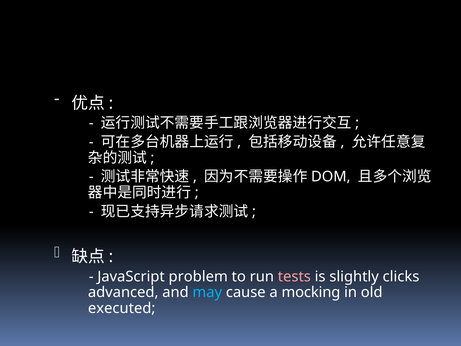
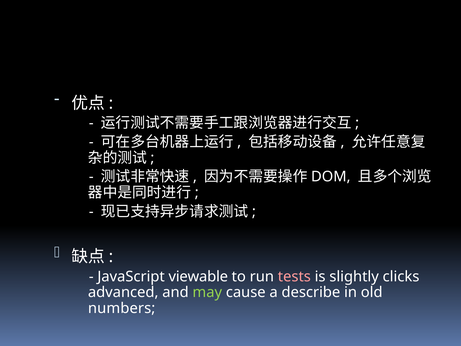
problem: problem -> viewable (198, 276)
may colour: light blue -> light green (207, 292)
mocking: mocking -> describe (311, 292)
executed: executed -> numbers (122, 308)
